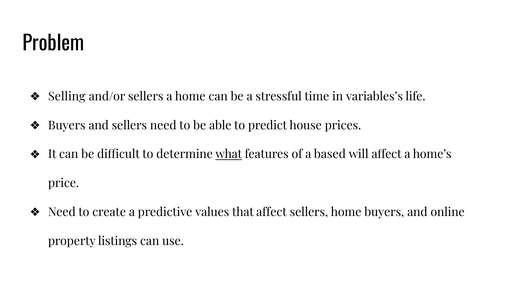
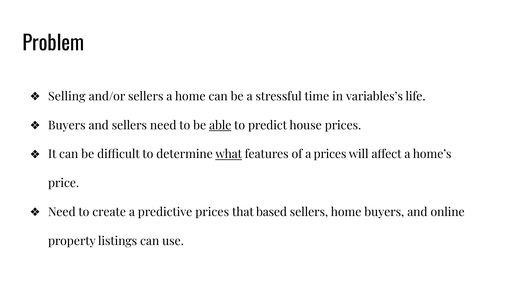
able underline: none -> present (220, 126)
a based: based -> prices (330, 155)
predictive values: values -> prices (212, 213)
that affect: affect -> based (272, 213)
